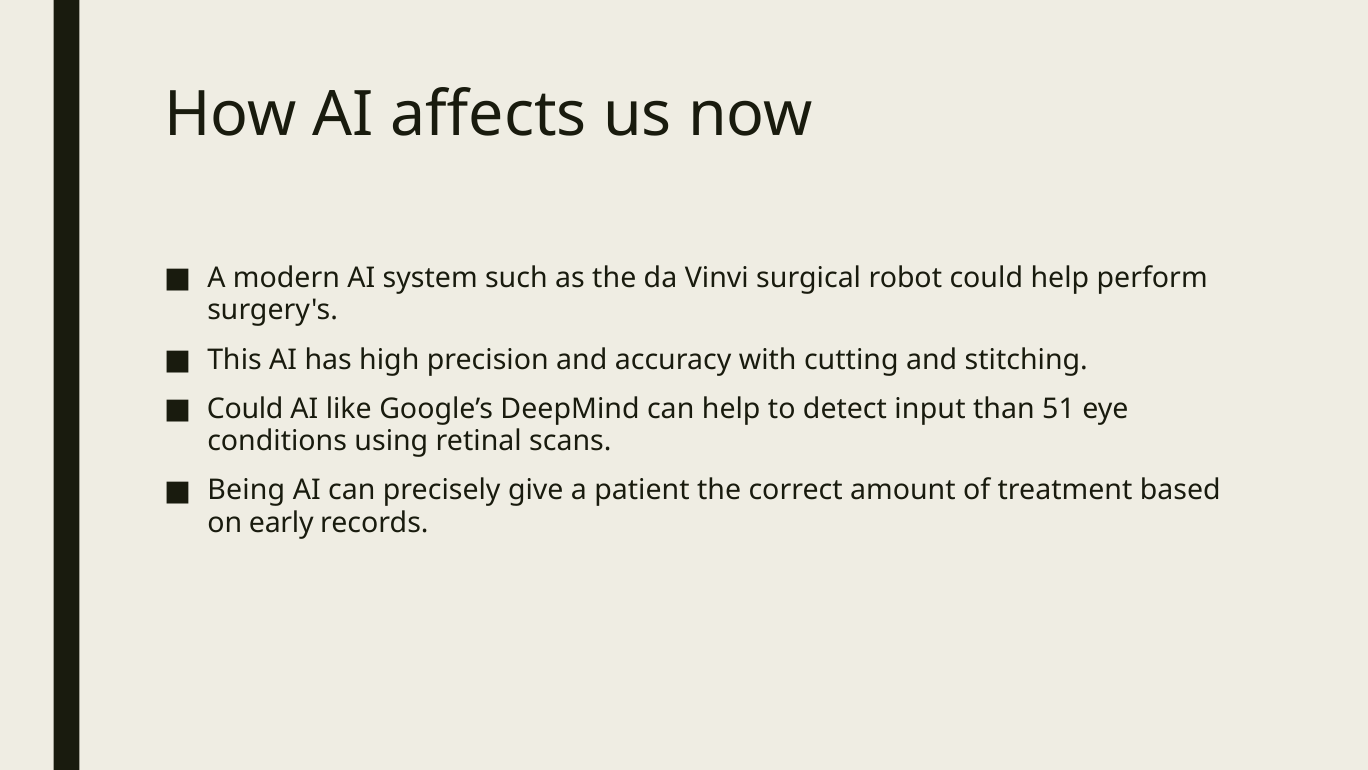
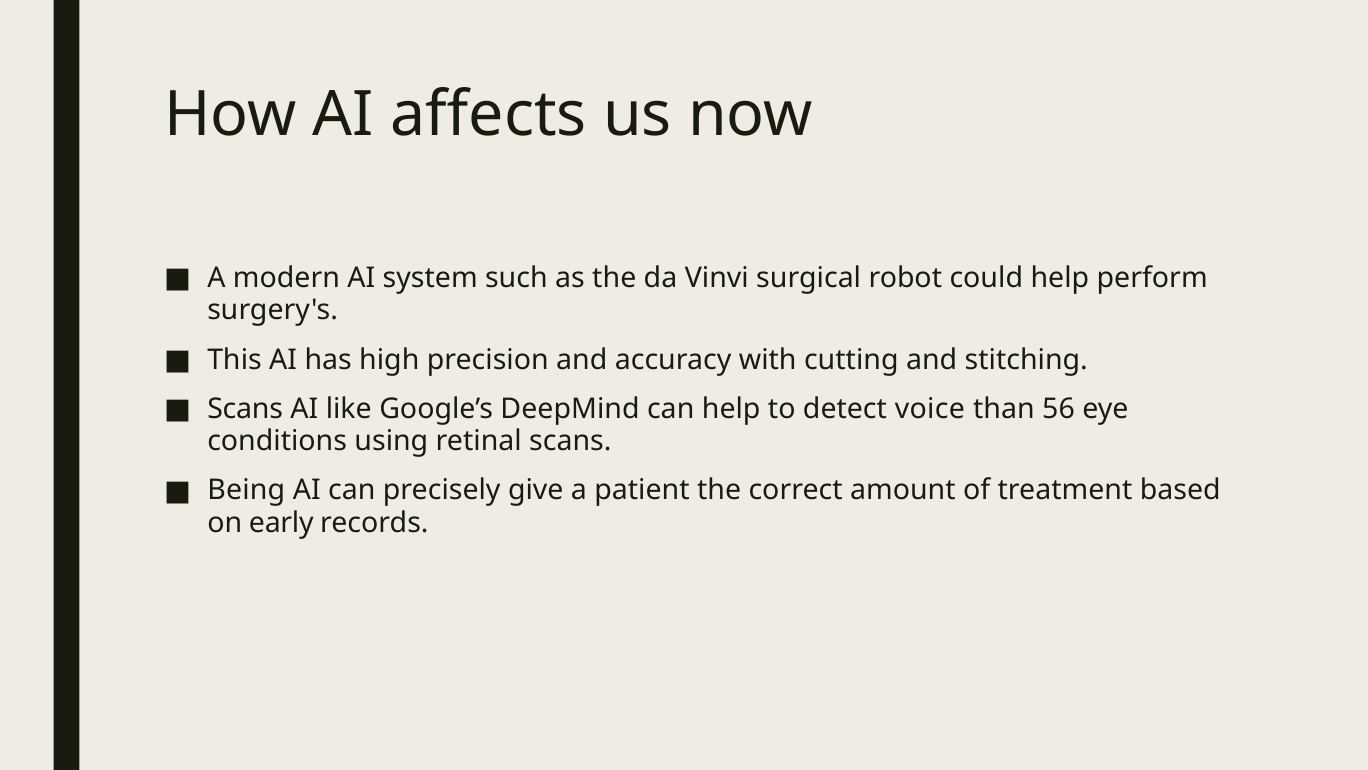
Could: Could -> Scans (245, 409)
input: input -> voice (930, 409)
51: 51 -> 56 (1058, 409)
